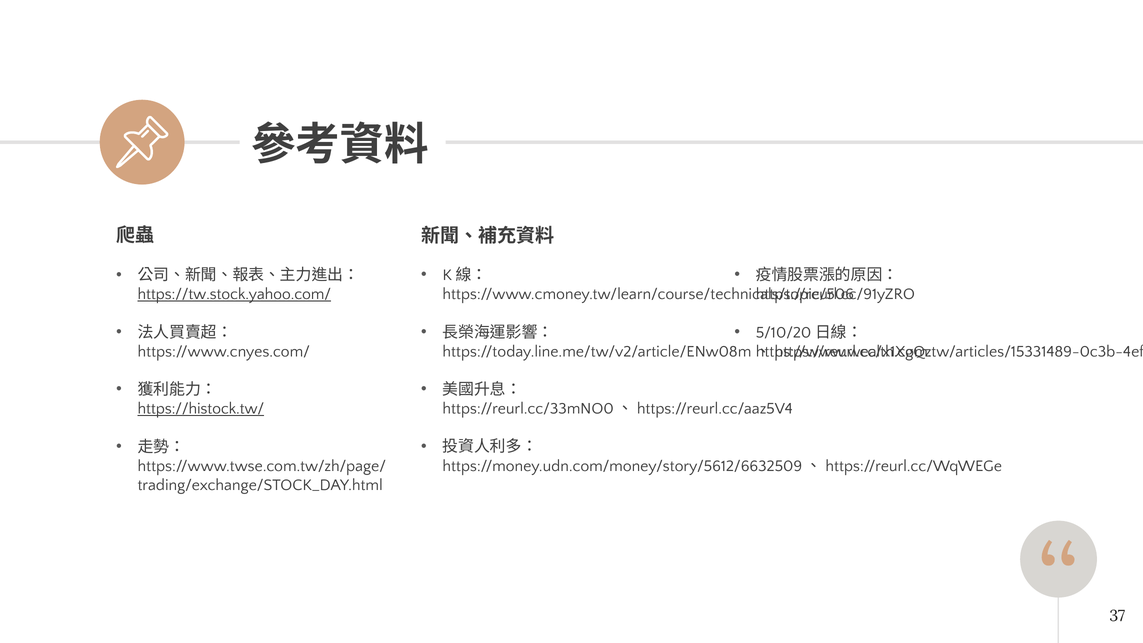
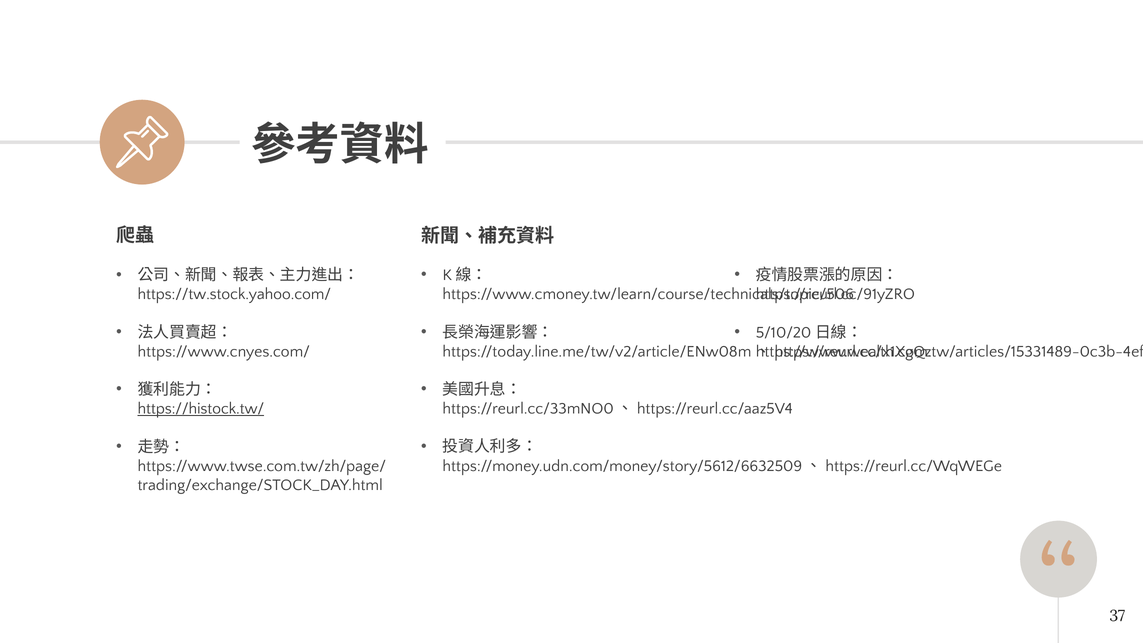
https://tw.stock.yahoo.com/ underline: present -> none (234, 294)
